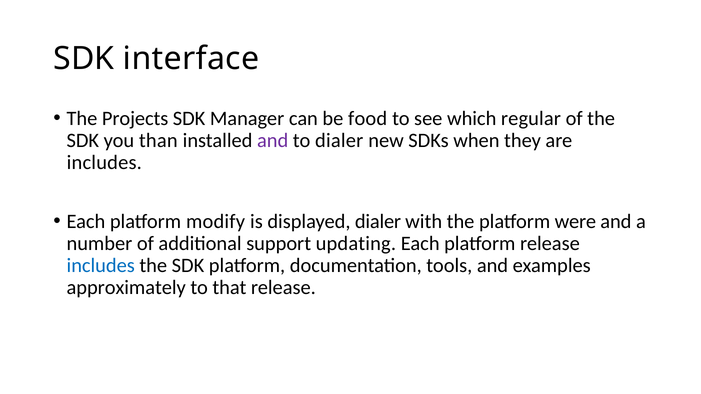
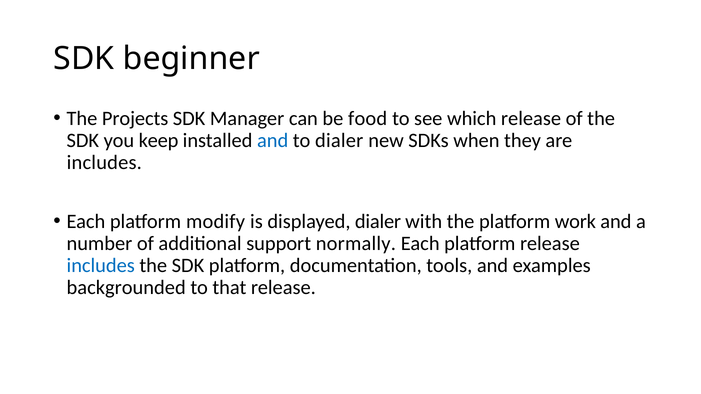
interface: interface -> beginner (191, 59)
which regular: regular -> release (531, 119)
than: than -> keep (159, 141)
and colour: purple -> blue (273, 141)
were: were -> work (575, 221)
updating: updating -> normally (356, 244)
approximately: approximately -> backgrounded (126, 288)
